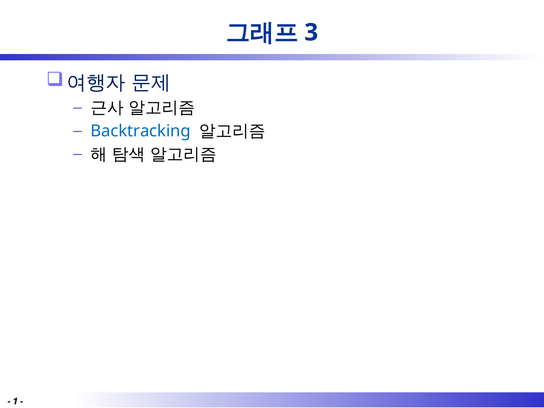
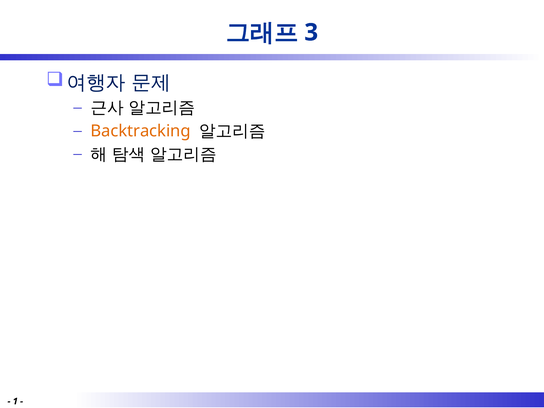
Backtracking colour: blue -> orange (141, 131)
